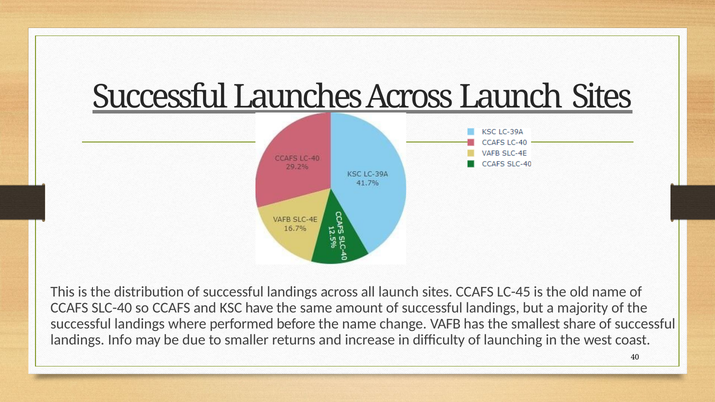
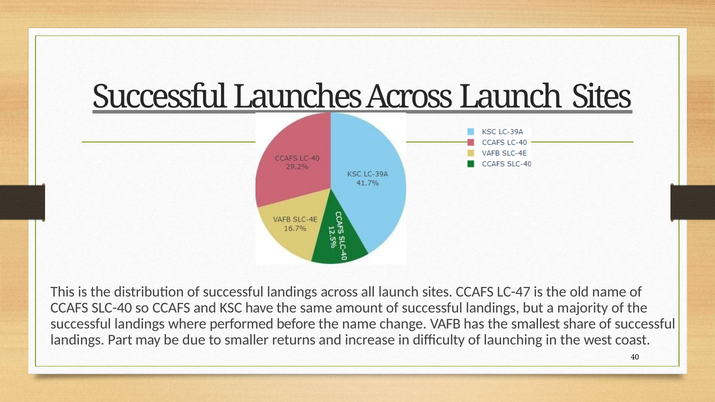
LC-45: LC-45 -> LC-47 (514, 292)
Info: Info -> Part (120, 340)
